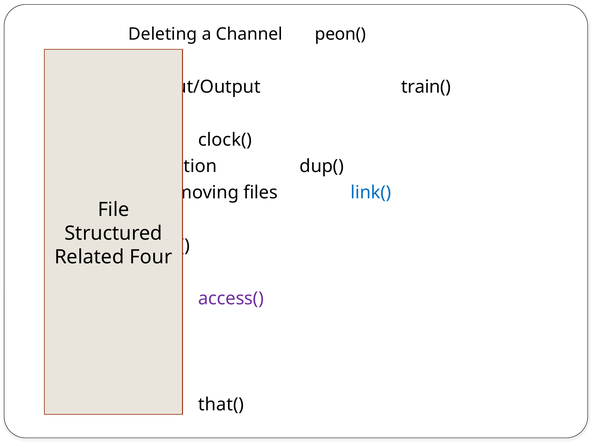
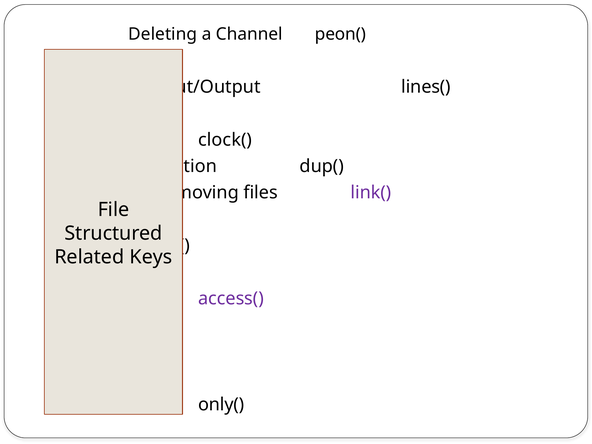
train(: train( -> lines( (426, 87)
link( colour: blue -> purple (371, 193)
Four: Four -> Keys (151, 257)
that(: that( -> only( (221, 404)
